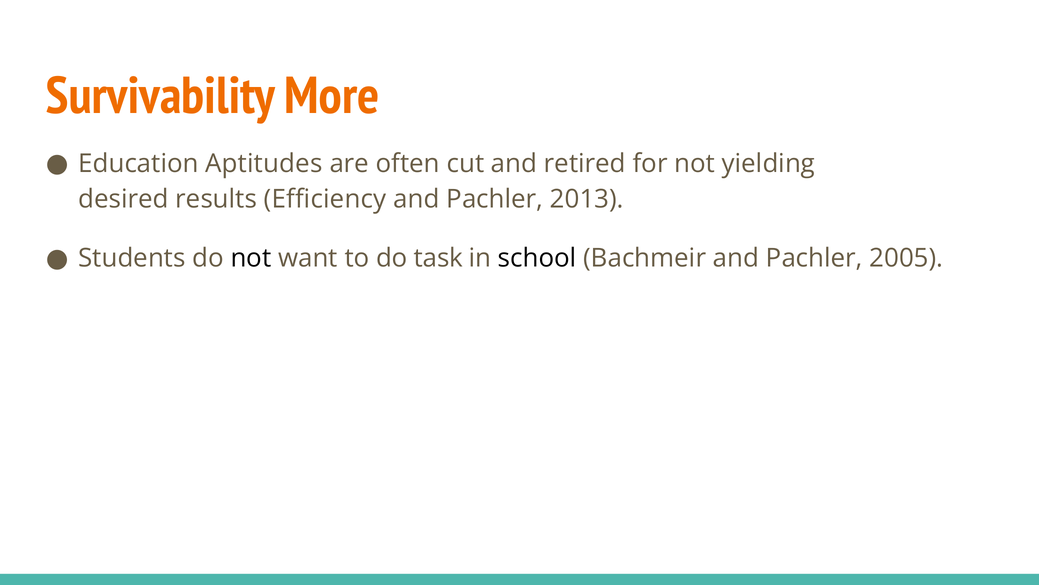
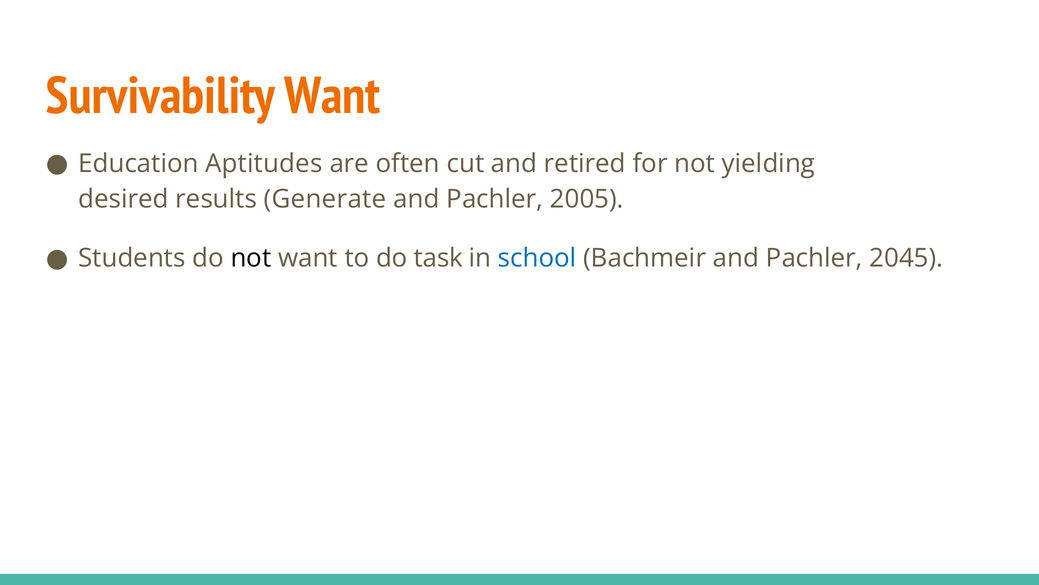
Survivability More: More -> Want (332, 96)
Efficiency: Efficiency -> Generate (325, 199)
2013: 2013 -> 2005 (587, 199)
school colour: black -> blue (537, 258)
2005: 2005 -> 2045 (906, 258)
